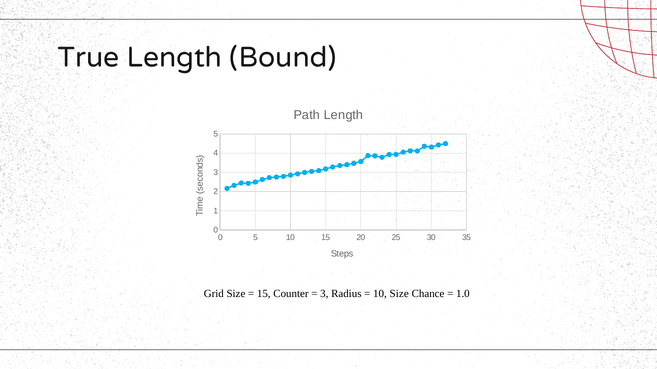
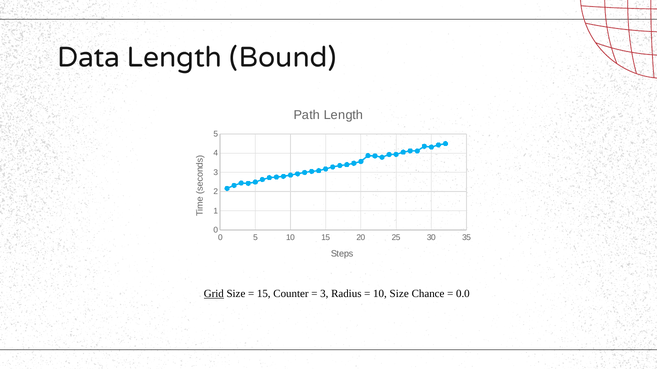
True: True -> Data (89, 57)
Grid underline: none -> present (214, 294)
1.0: 1.0 -> 0.0 (463, 294)
